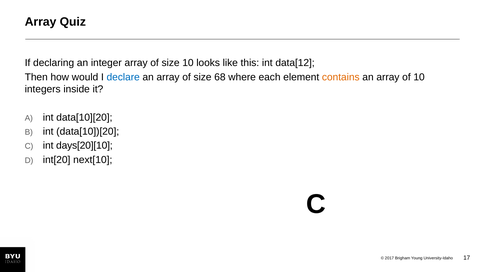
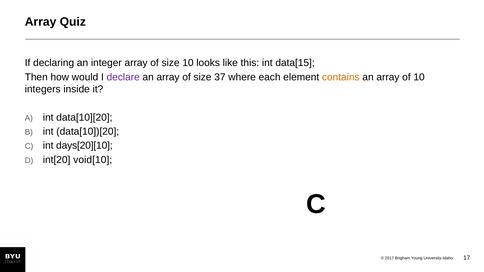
data[12: data[12 -> data[15 (295, 63)
declare colour: blue -> purple (123, 77)
68: 68 -> 37 (220, 77)
next[10: next[10 -> void[10 (93, 160)
